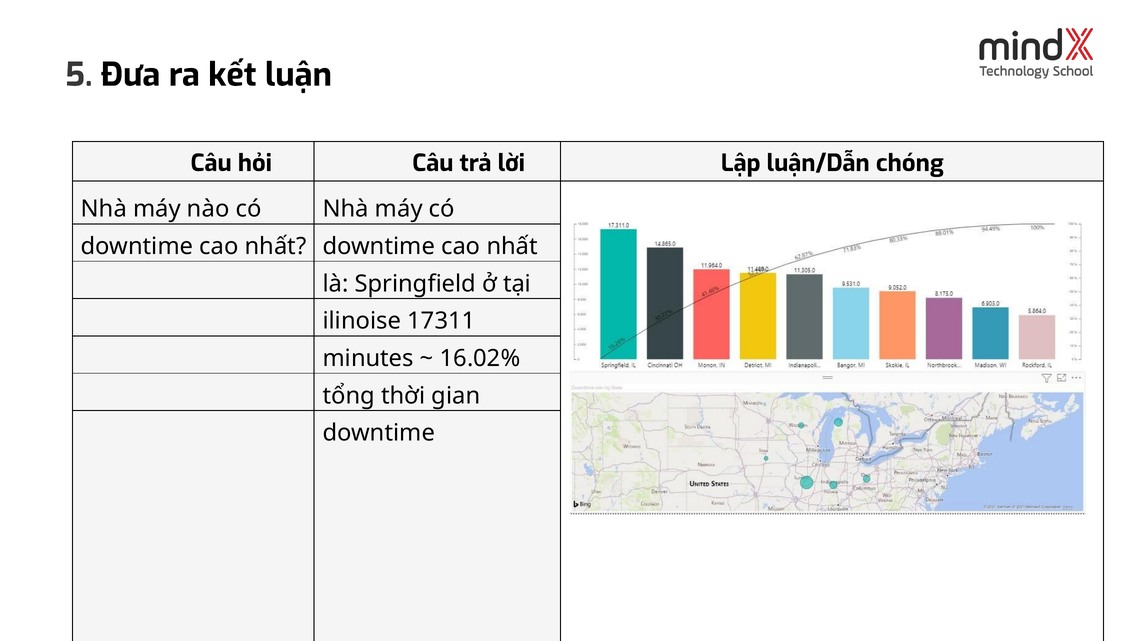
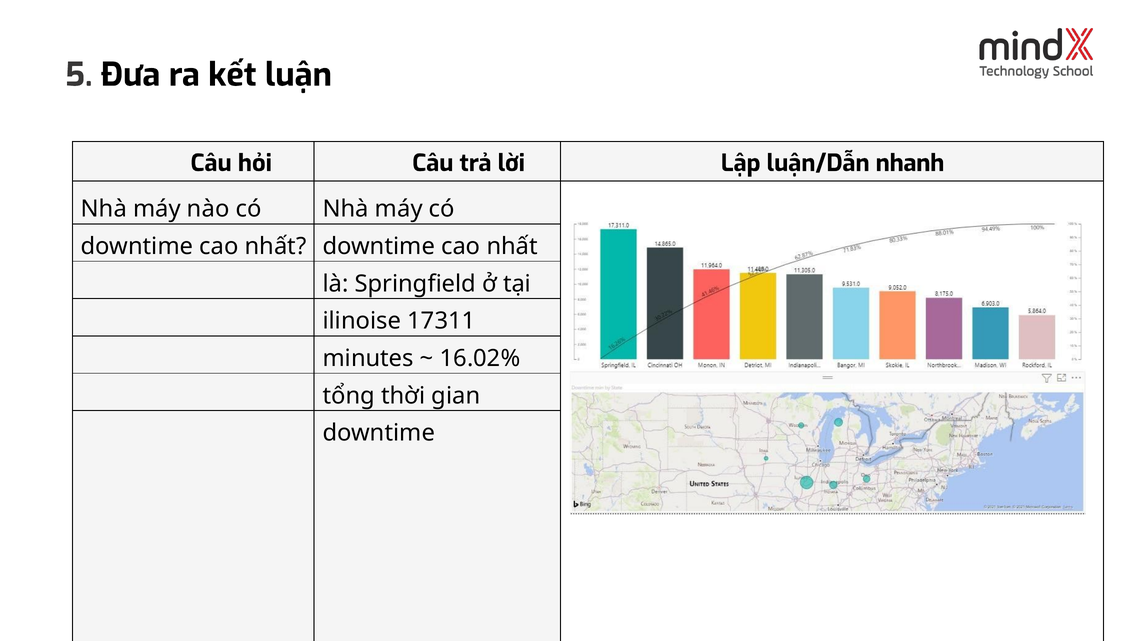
chóng: chóng -> nhanh (910, 163)
